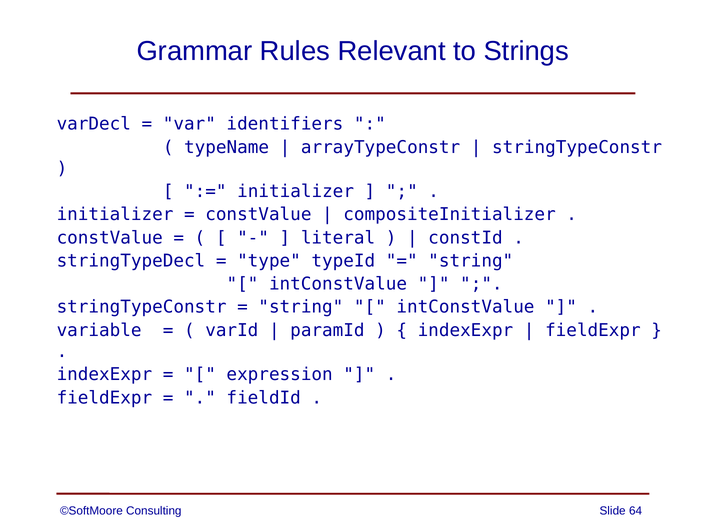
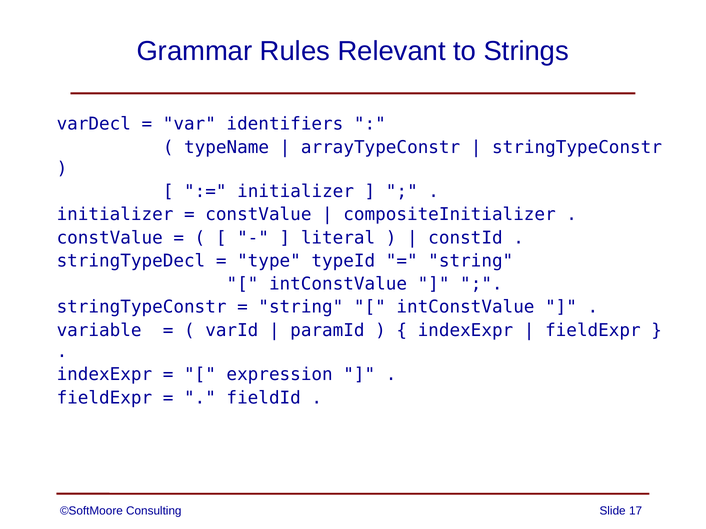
64: 64 -> 17 (636, 511)
